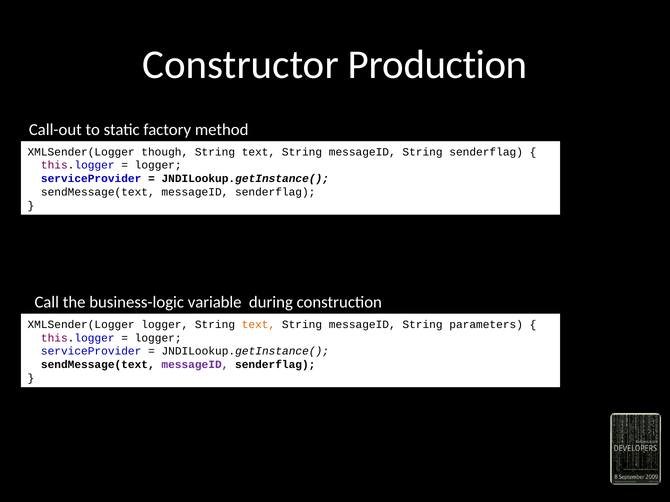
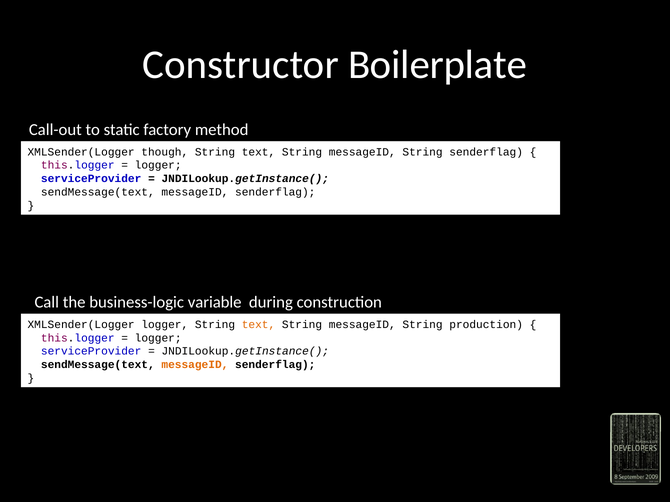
Production: Production -> Boilerplate (438, 65)
parameters: parameters -> production (486, 325)
messageID colour: purple -> orange (195, 365)
